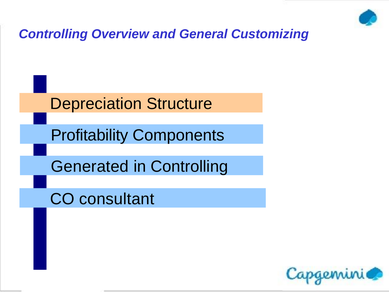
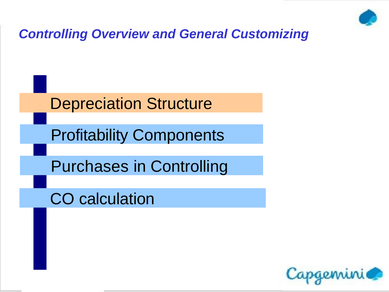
Generated: Generated -> Purchases (90, 166)
consultant: consultant -> calculation (117, 199)
